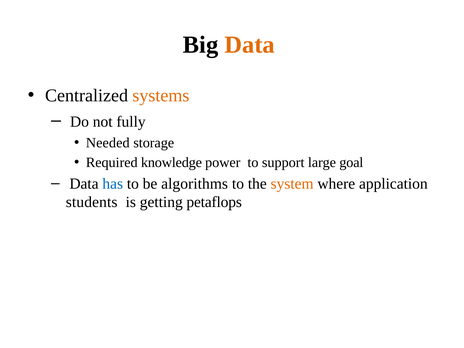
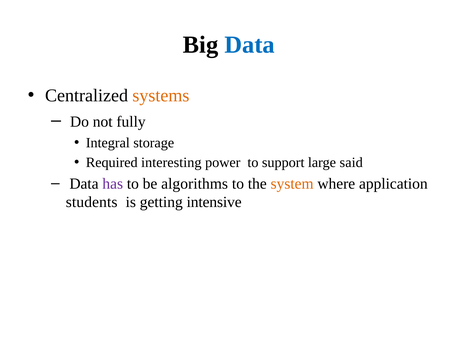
Data colour: orange -> blue (250, 45)
Needed: Needed -> Integral (108, 143)
knowledge: knowledge -> interesting (171, 163)
goal: goal -> said (351, 163)
has colour: blue -> purple (113, 184)
petaflops: petaflops -> intensive (214, 202)
